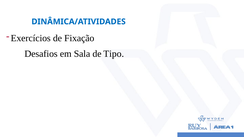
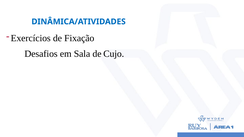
Tipo: Tipo -> Cujo (114, 54)
